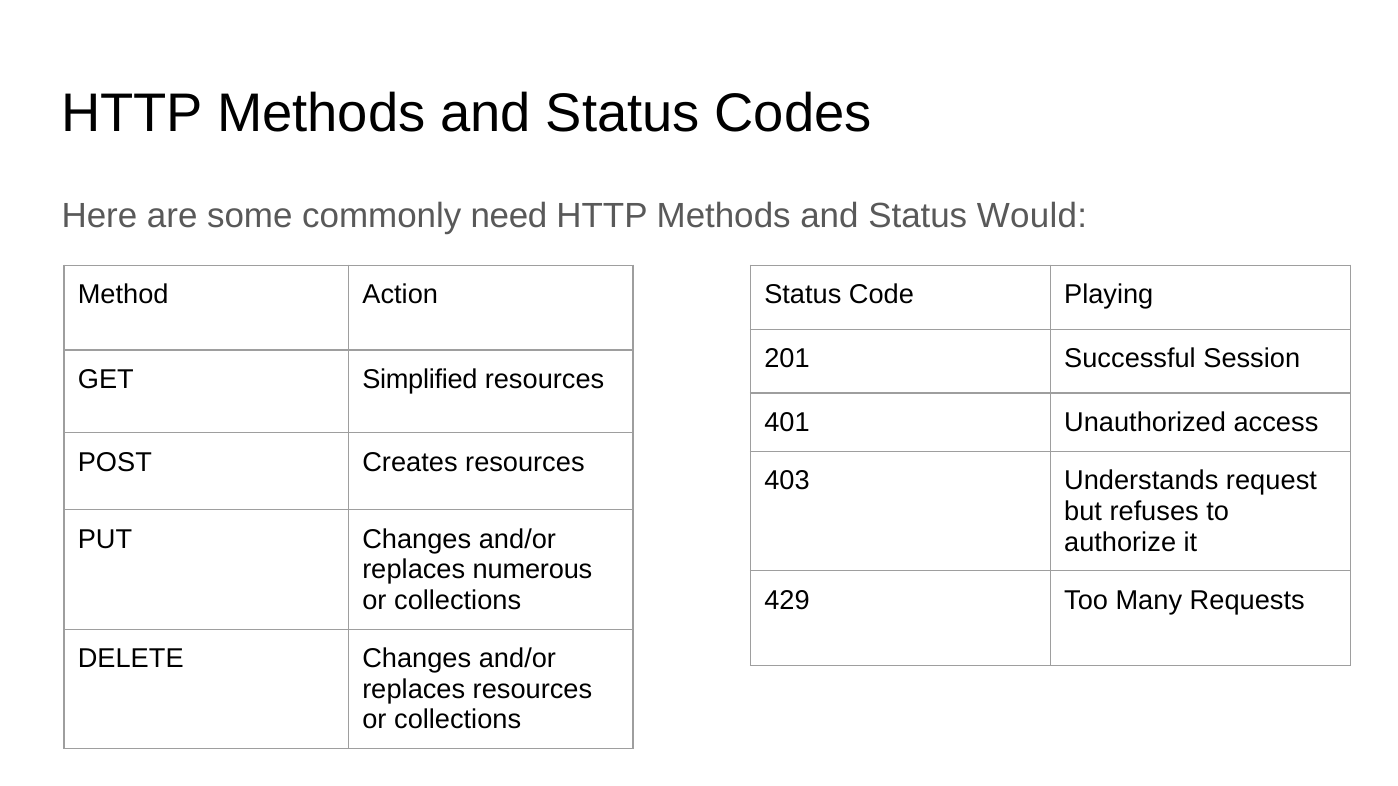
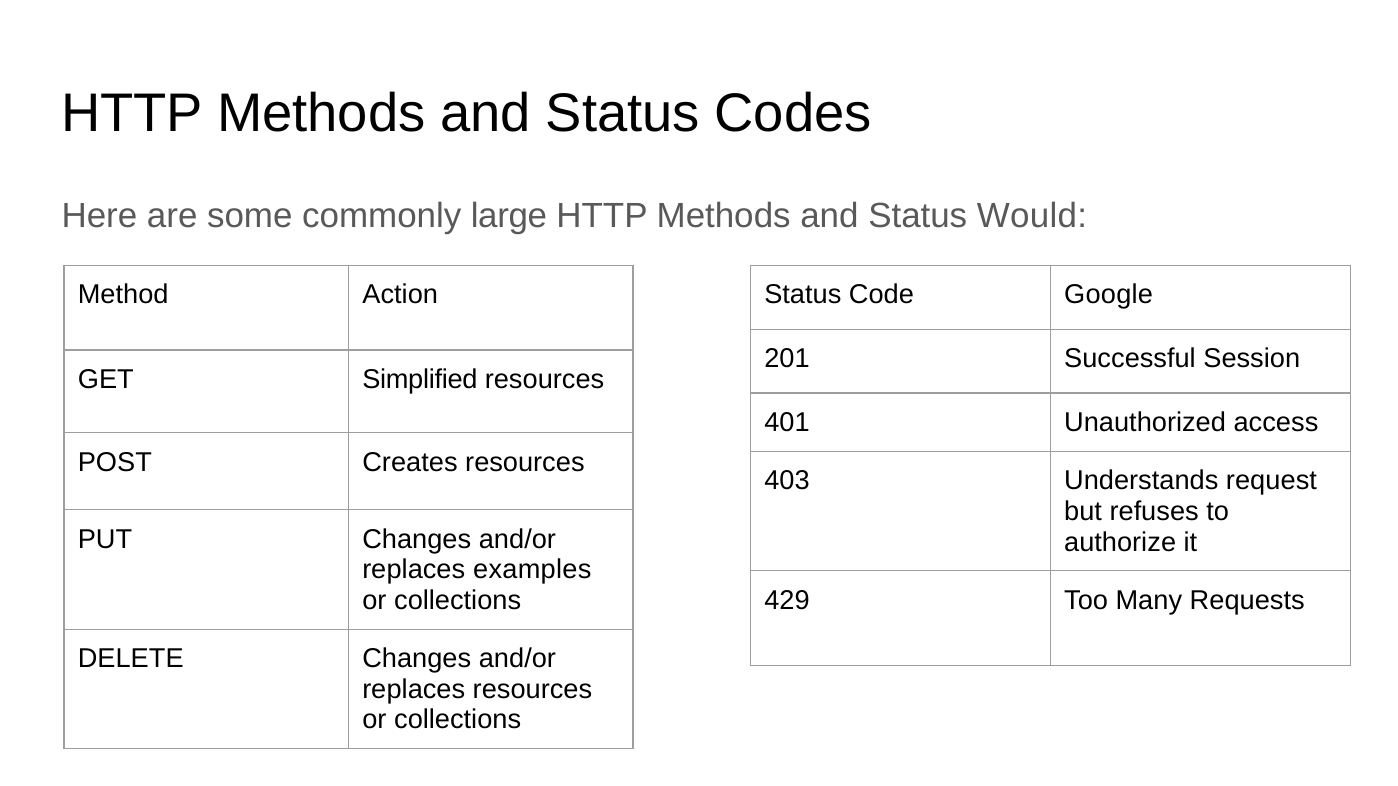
need: need -> large (509, 216)
Playing: Playing -> Google (1109, 295)
numerous: numerous -> examples (532, 570)
